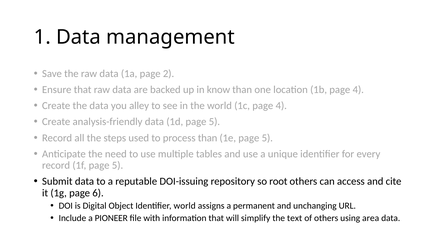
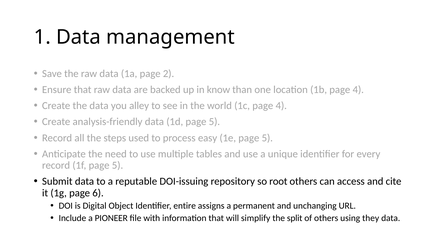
process than: than -> easy (208, 138)
Identifier world: world -> entire (185, 206)
text: text -> split (295, 218)
area: area -> they (371, 218)
